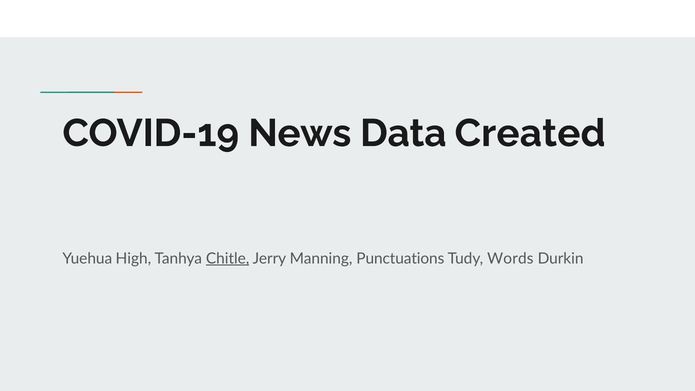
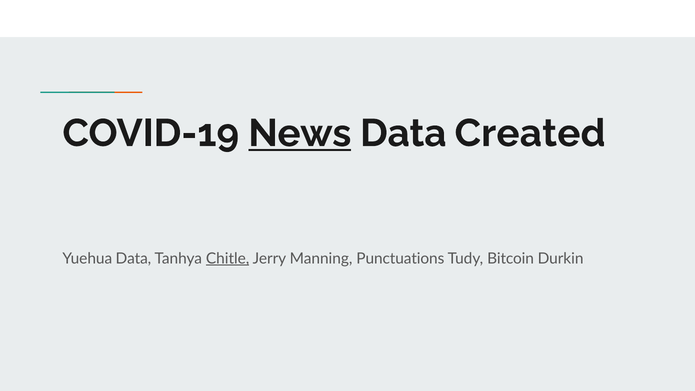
News underline: none -> present (300, 133)
Yuehua High: High -> Data (133, 258)
Words: Words -> Bitcoin (511, 258)
